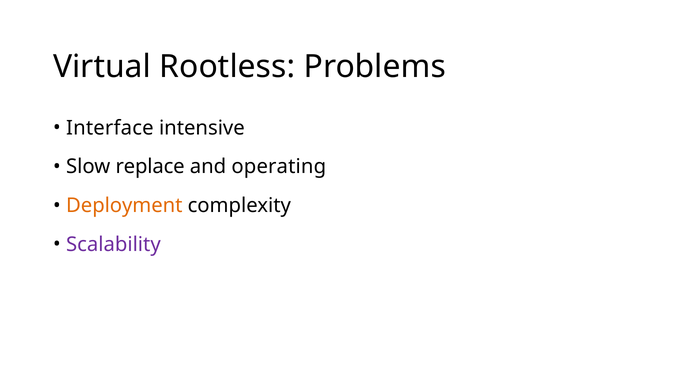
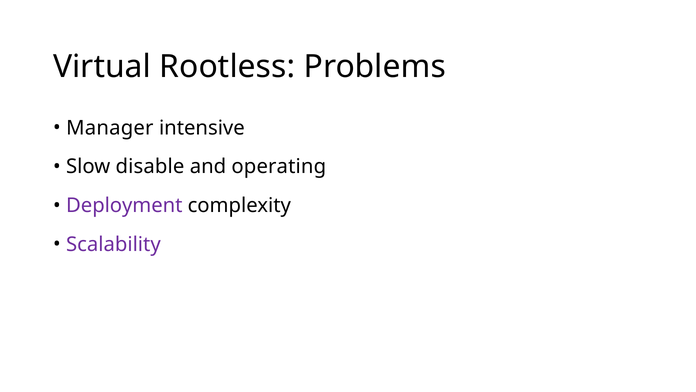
Interface: Interface -> Manager (110, 128)
replace: replace -> disable (150, 167)
Deployment colour: orange -> purple (124, 205)
